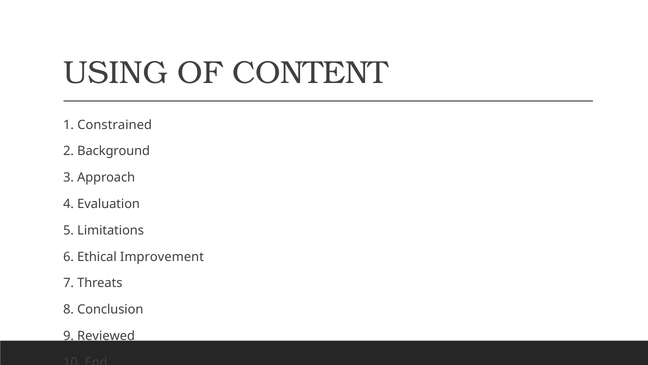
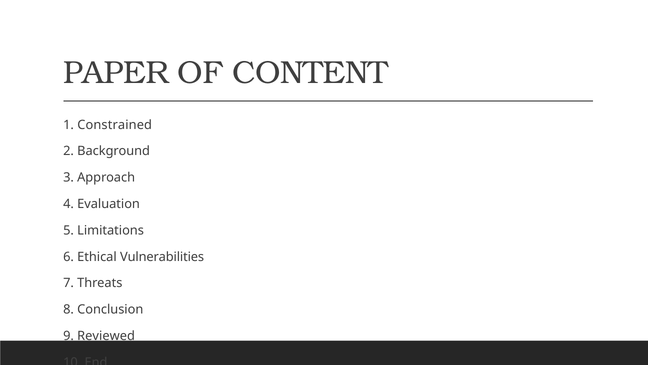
USING: USING -> PAPER (116, 73)
Improvement: Improvement -> Vulnerabilities (162, 256)
